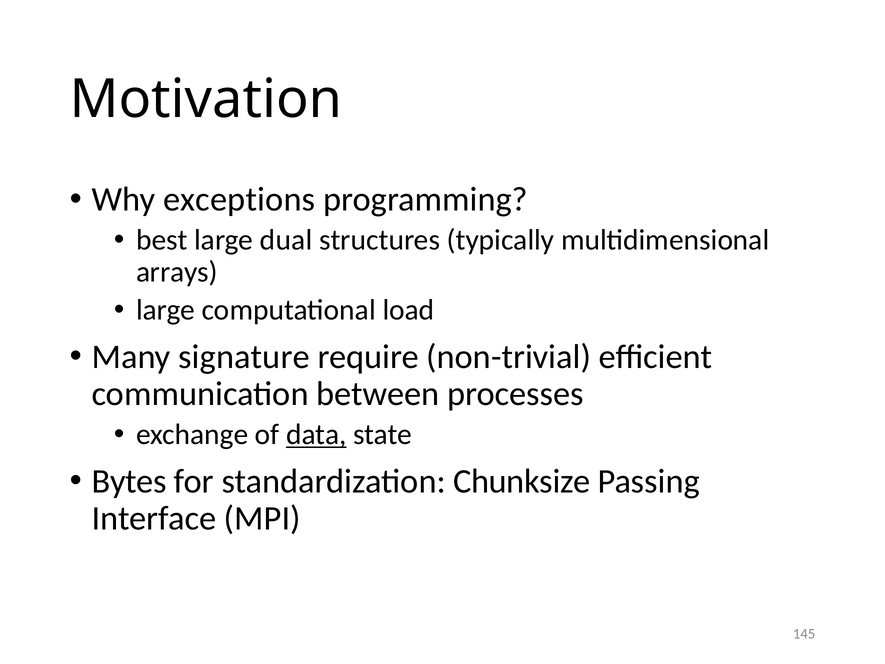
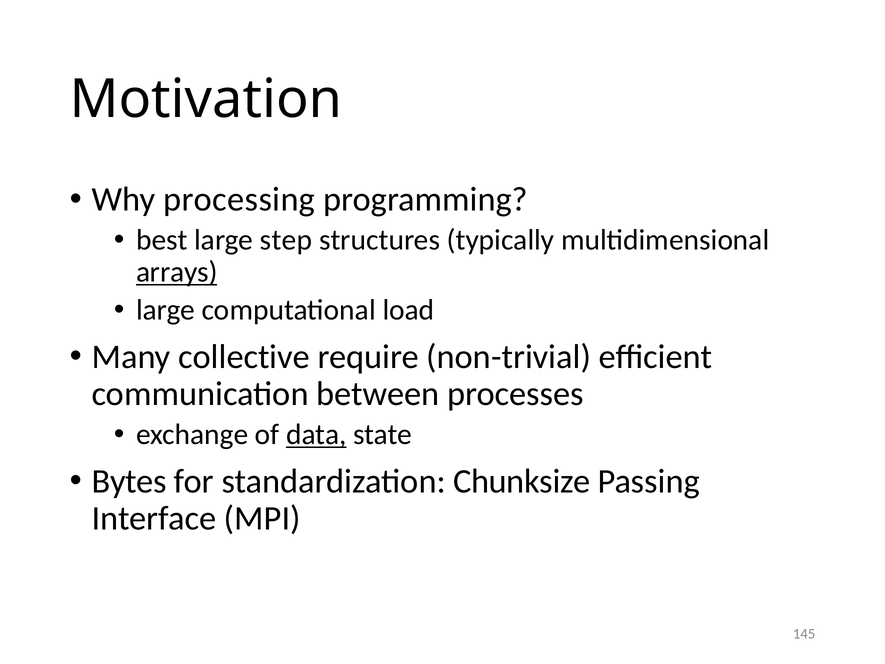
exceptions: exceptions -> processing (239, 199)
dual: dual -> step (286, 240)
arrays underline: none -> present (177, 272)
signature: signature -> collective (244, 357)
